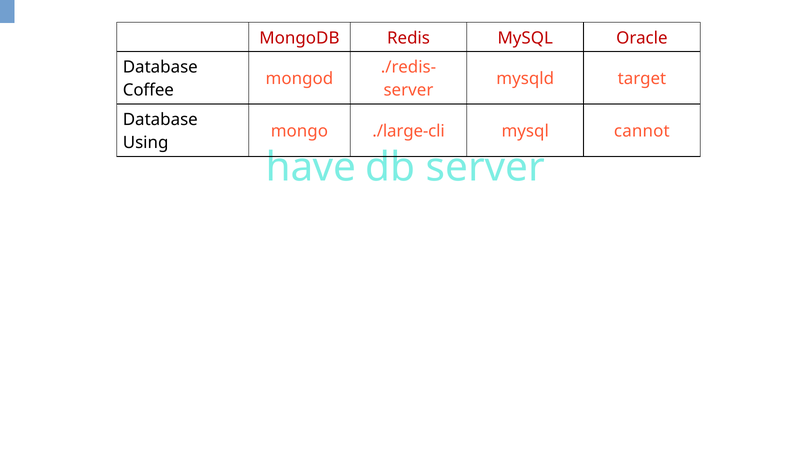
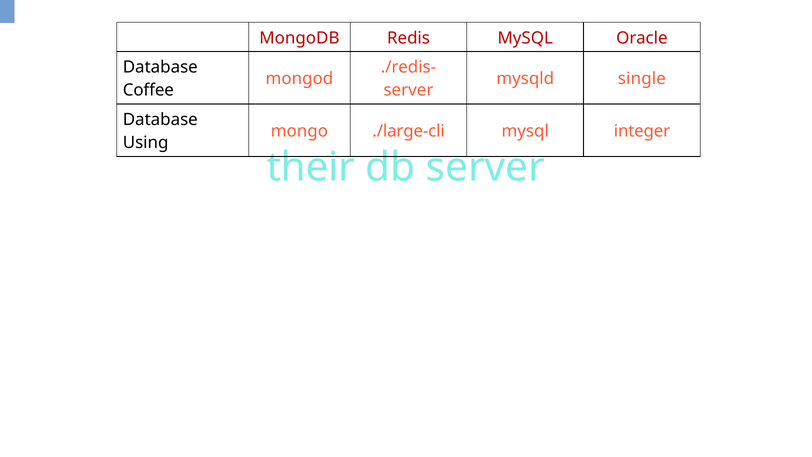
target: target -> single (642, 79)
cannot: cannot -> integer (642, 131)
have: have -> their (311, 167)
